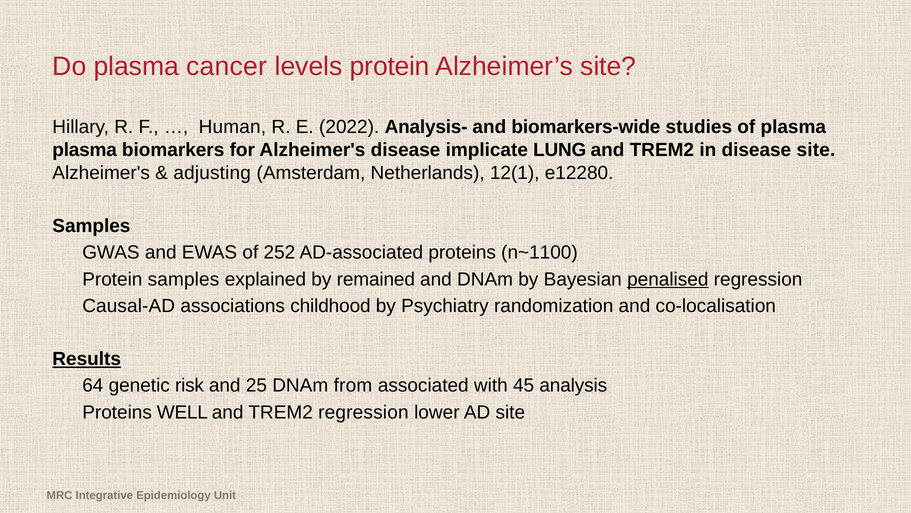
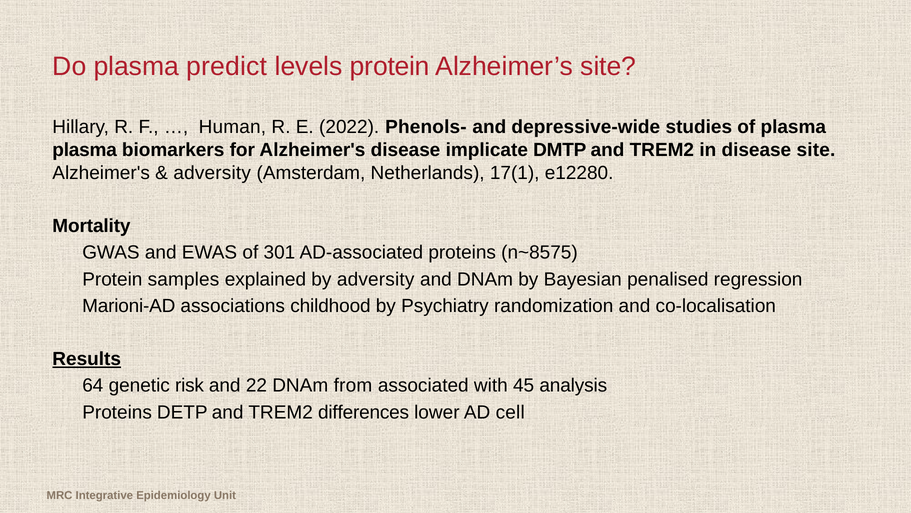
cancer: cancer -> predict (227, 66)
Analysis-: Analysis- -> Phenols- (426, 127)
biomarkers-wide: biomarkers-wide -> depressive-wide (586, 127)
LUNG: LUNG -> DMTP (560, 150)
adjusting: adjusting -> adversity (212, 173)
12(1: 12(1 -> 17(1 (515, 173)
Samples: Samples -> Mortality (91, 226)
252: 252 -> 301 (279, 252)
n~1100: n~1100 -> n~8575 (539, 252)
by remained: remained -> adversity (376, 279)
penalised underline: present -> none (668, 279)
Causal-AD: Causal-AD -> Marioni-AD (129, 306)
25: 25 -> 22 (256, 385)
WELL: WELL -> DETP (182, 412)
TREM2 regression: regression -> differences (364, 412)
AD site: site -> cell (510, 412)
